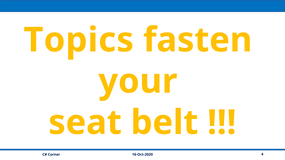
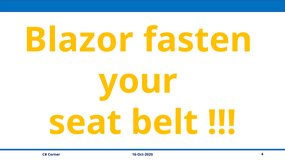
Topics: Topics -> Blazor (79, 40)
